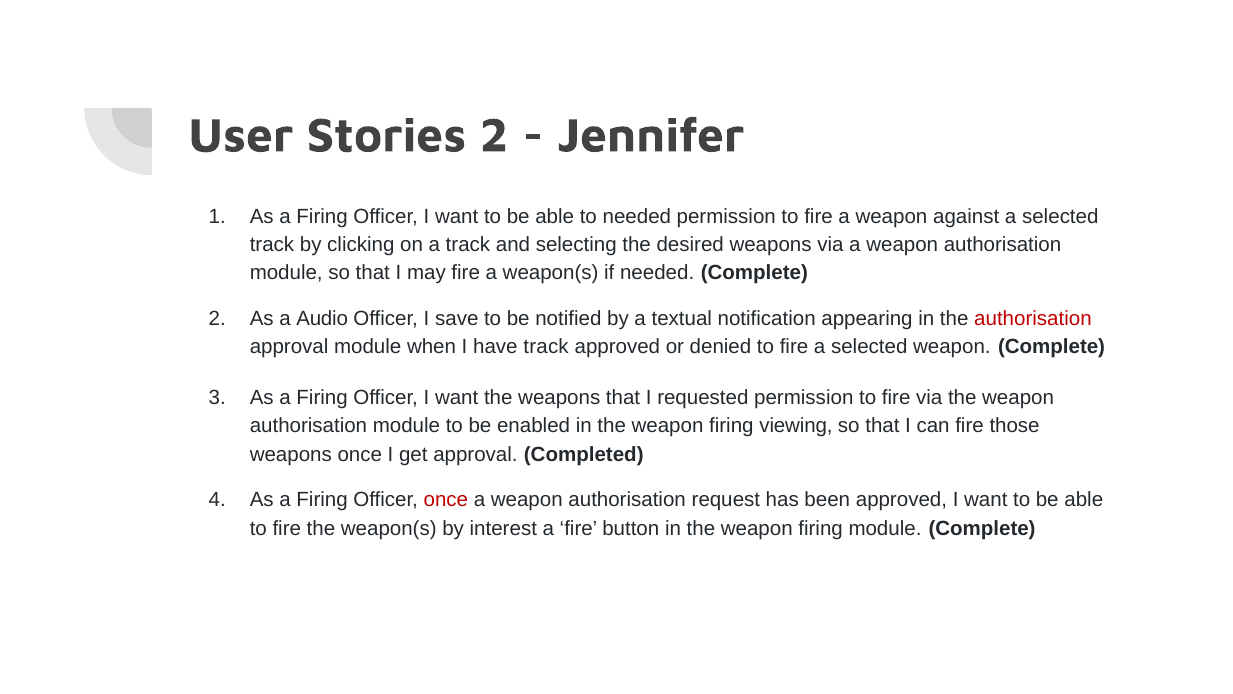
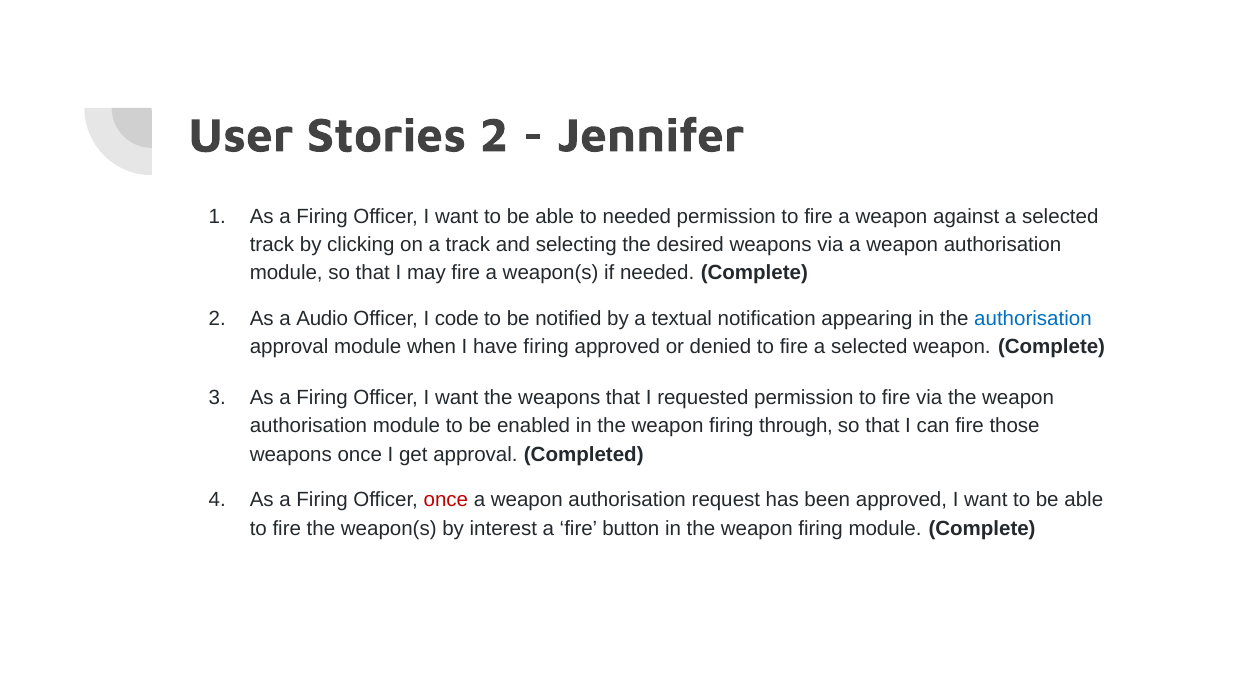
save: save -> code (457, 318)
authorisation colour: red -> blue (1033, 318)
have track: track -> firing (546, 347)
viewing: viewing -> through (796, 426)
